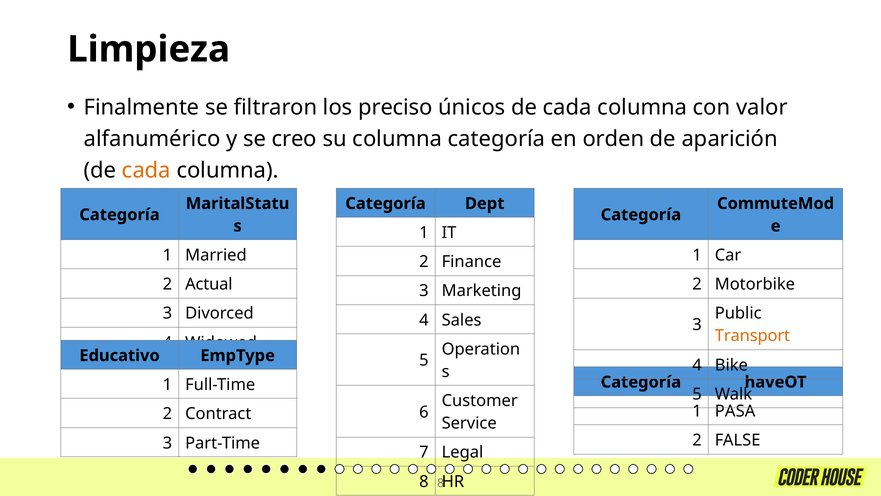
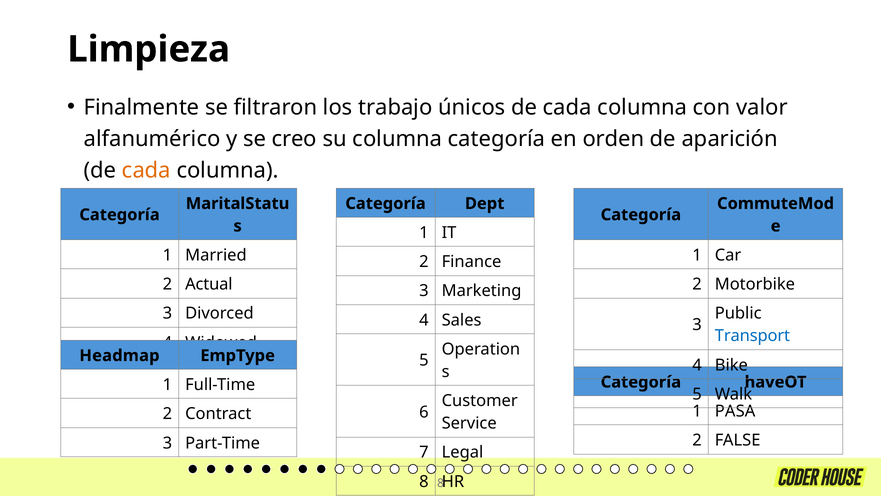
preciso: preciso -> trabajo (395, 107)
Transport colour: orange -> blue (752, 336)
Educativo: Educativo -> Headmap (119, 355)
